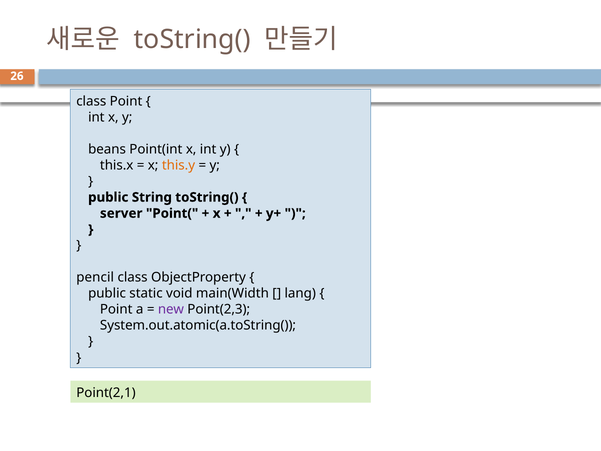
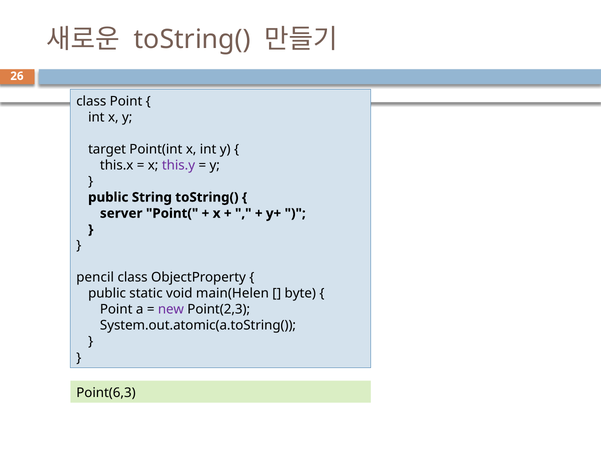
beans: beans -> target (107, 149)
this.y colour: orange -> purple (179, 165)
main(Width: main(Width -> main(Helen (232, 293)
lang: lang -> byte (300, 293)
Point(2,1: Point(2,1 -> Point(6,3 (106, 392)
